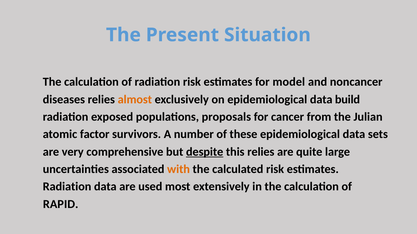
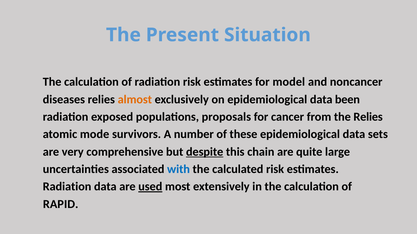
build: build -> been (347, 100)
the Julian: Julian -> Relies (368, 117)
factor: factor -> mode (95, 135)
this relies: relies -> chain (261, 152)
with colour: orange -> blue (179, 170)
used underline: none -> present (150, 187)
